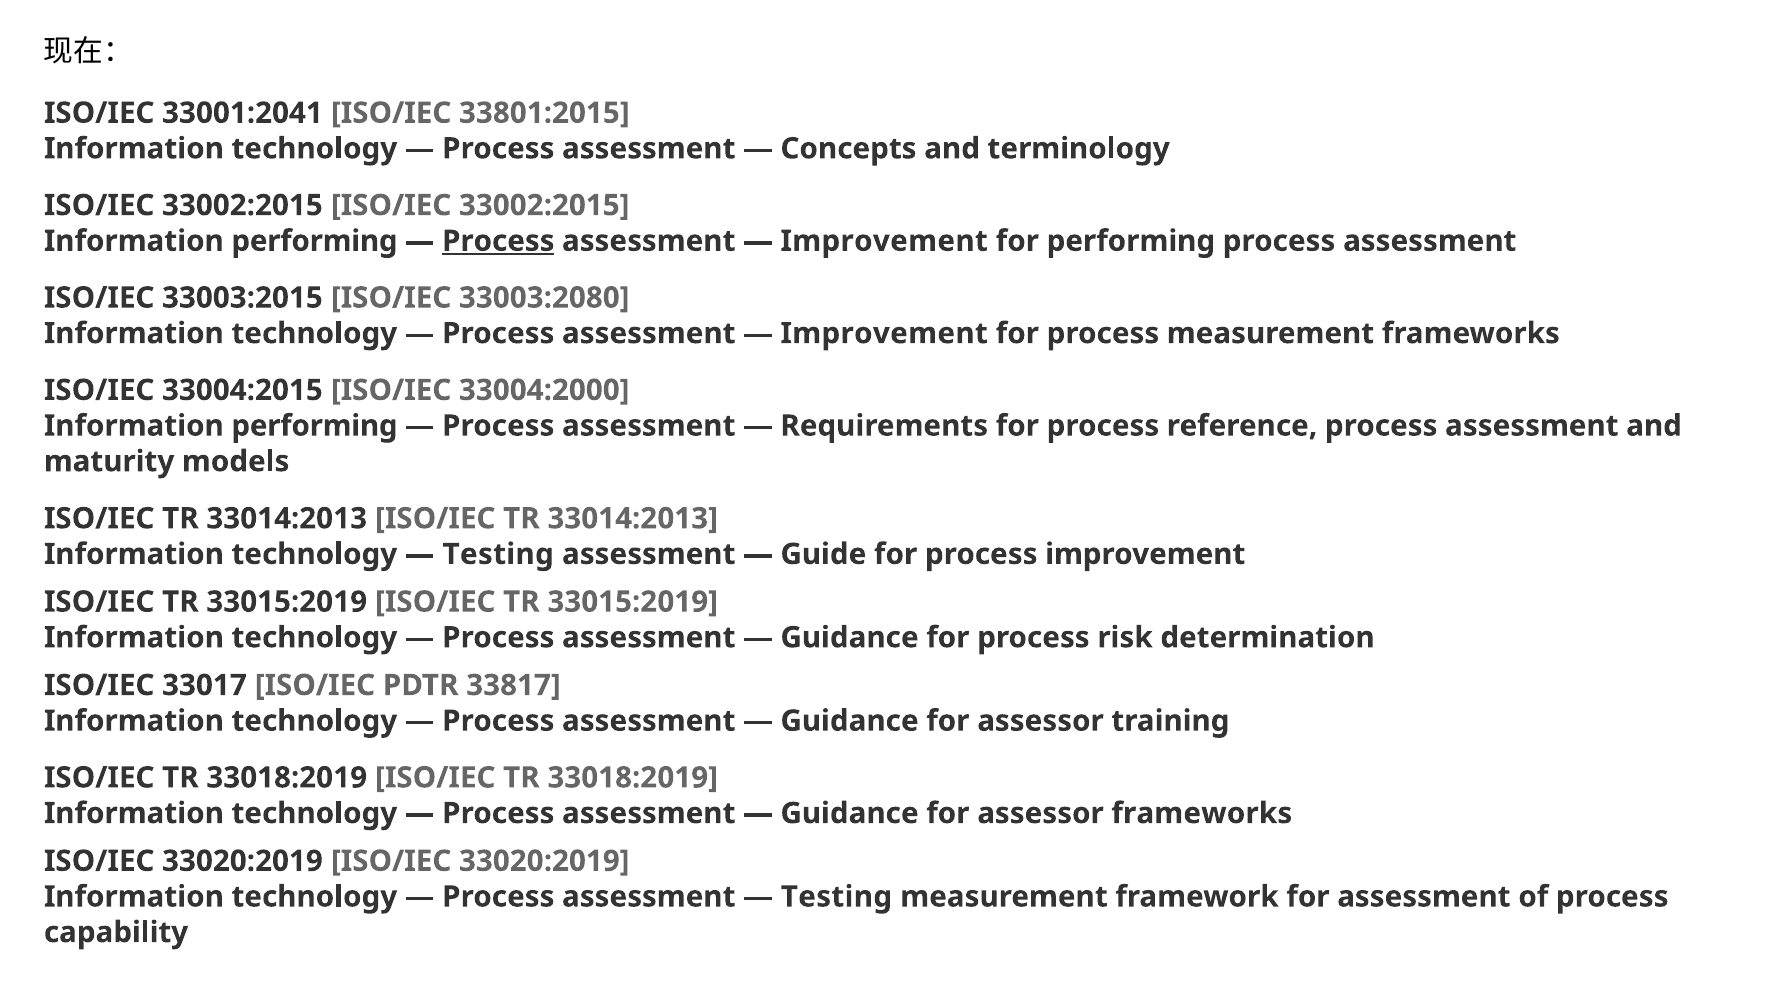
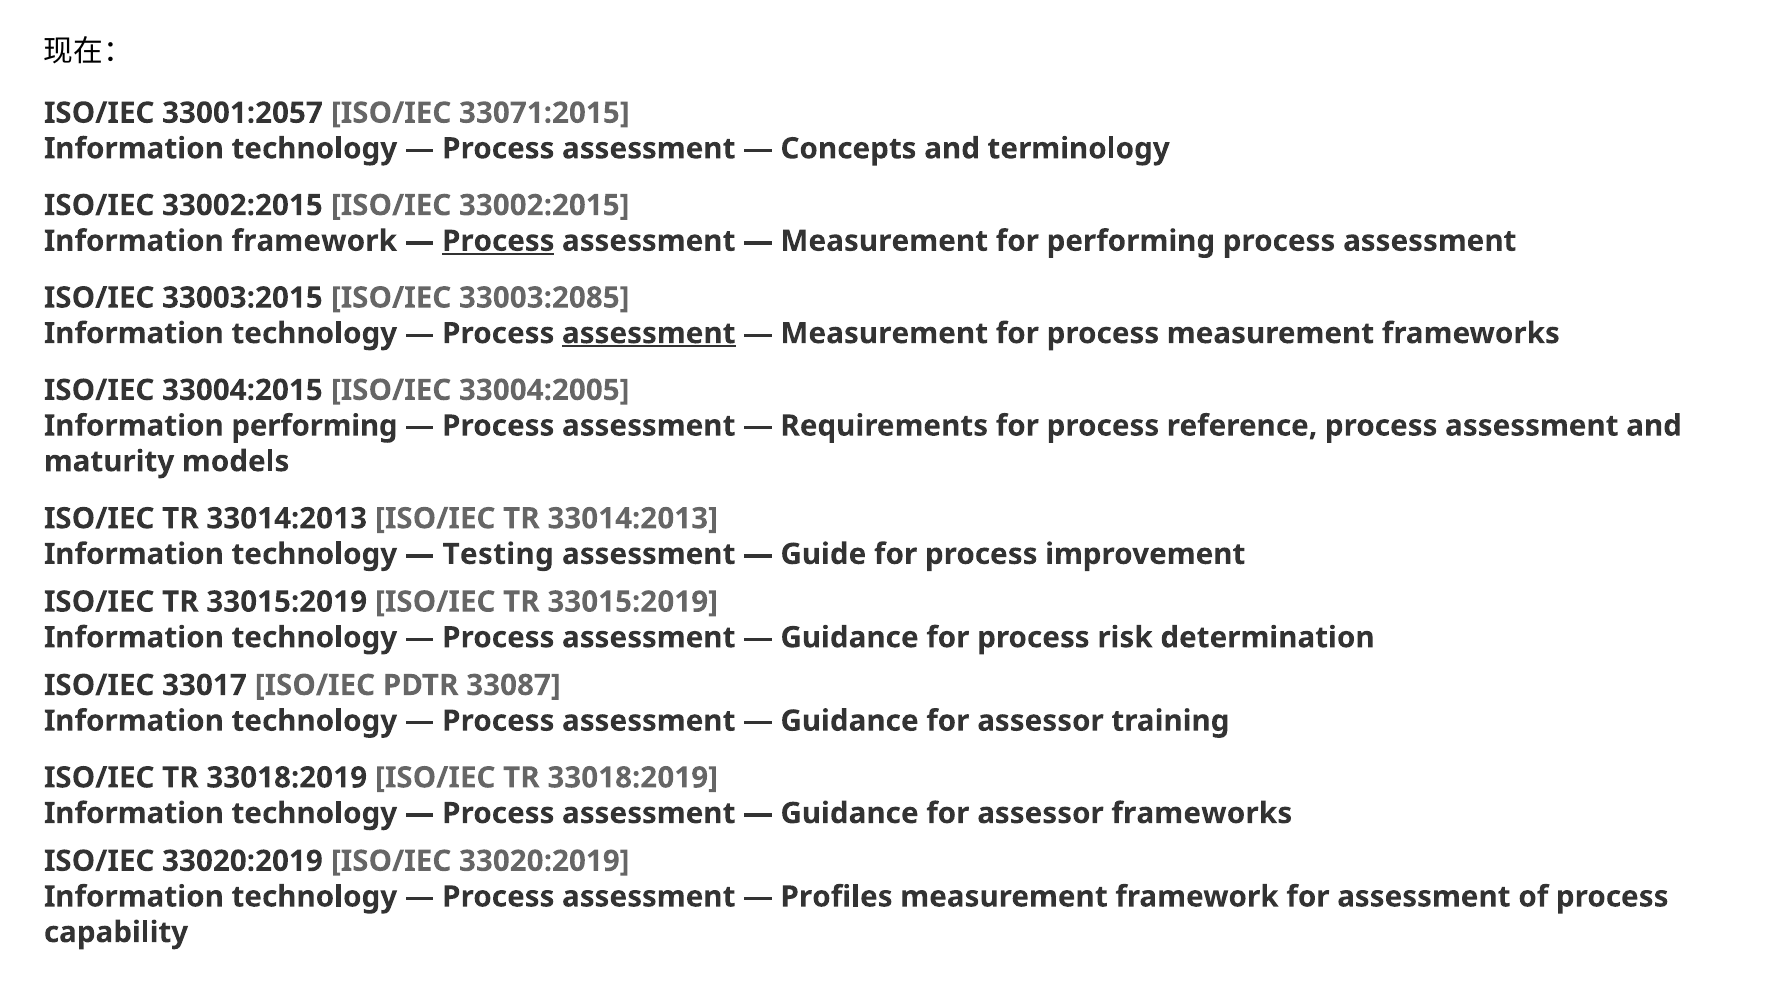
33001:2041: 33001:2041 -> 33001:2057 (242, 113)
33801:2015: 33801:2015 -> 33071:2015 (544, 113)
performing: performing -> framework (314, 241)
Improvement: Improvement -> Measurement (884, 241)
33003:2080: 33003:2080 -> 33003:2085 (544, 298)
assessment underline: none -> present (649, 333)
Improvement: Improvement -> Measurement (884, 333)
33004:2000: 33004:2000 -> 33004:2005 (544, 390)
33817: 33817 -> 33087 (513, 685)
Testing: Testing -> Profiles (837, 897)
